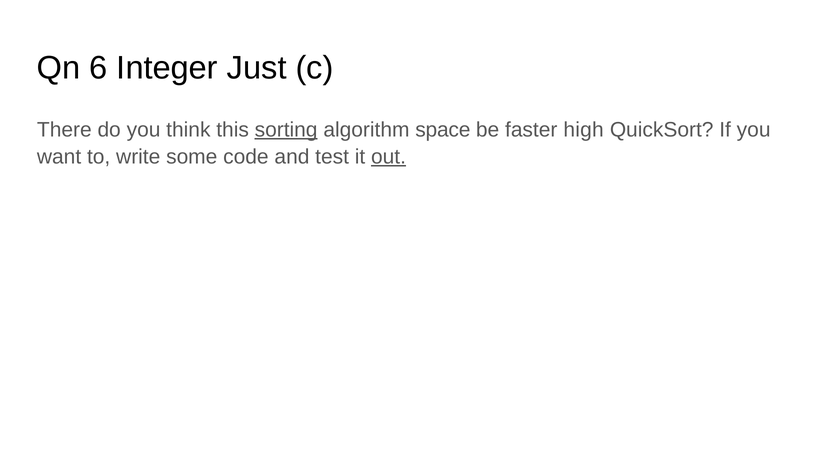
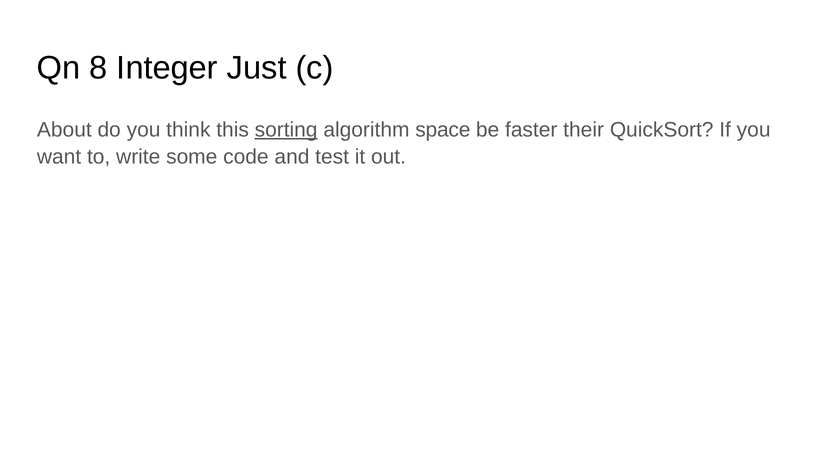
6: 6 -> 8 (98, 68)
There: There -> About (64, 130)
high: high -> their (584, 130)
out underline: present -> none (388, 157)
